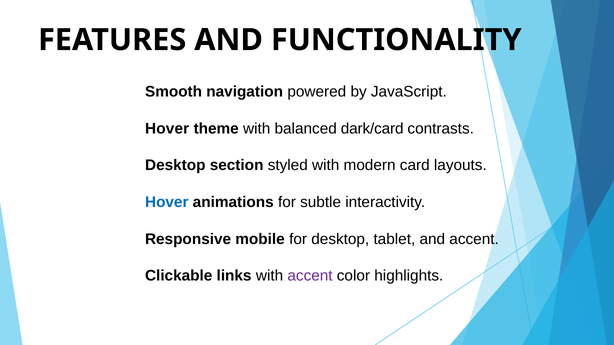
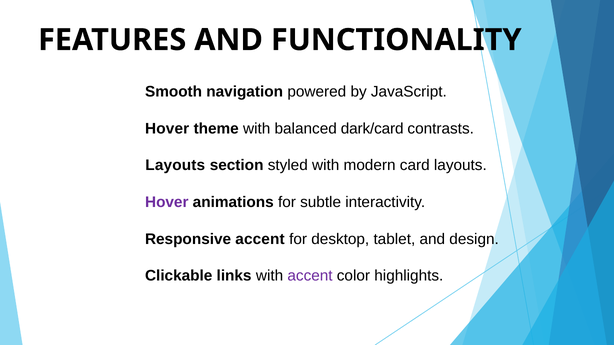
Desktop: Desktop -> Layouts (175, 166)
Hover colour: blue -> purple (167, 202)
Responsive mobile: mobile -> accent (260, 239)
and accent: accent -> design (474, 239)
